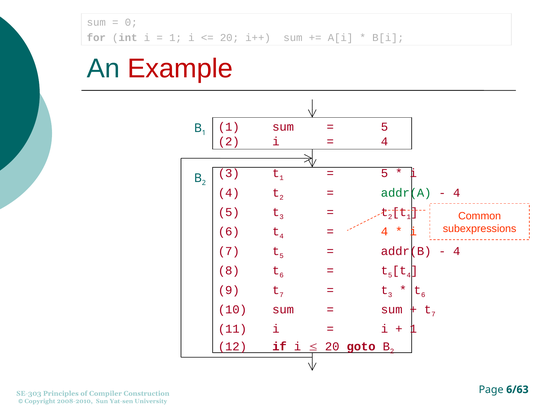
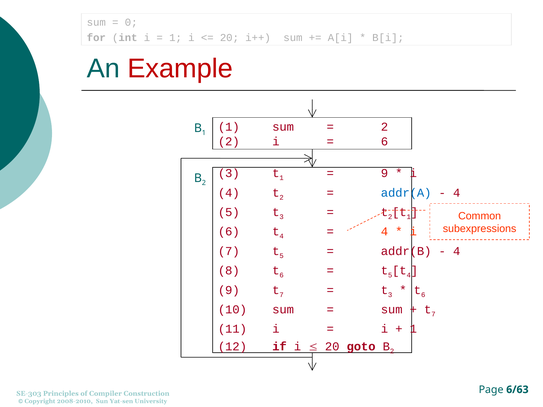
5: 5 -> 2 (385, 127)
4: 4 -> 6 (385, 142)
5: 5 -> 9 (385, 173)
addr(A colour: green -> blue (406, 193)
